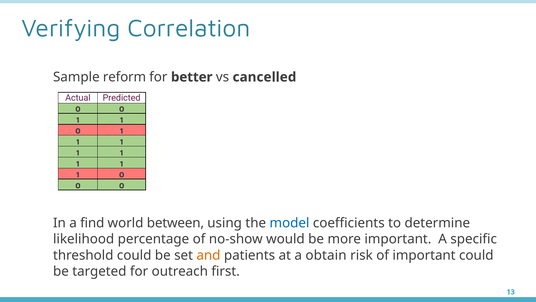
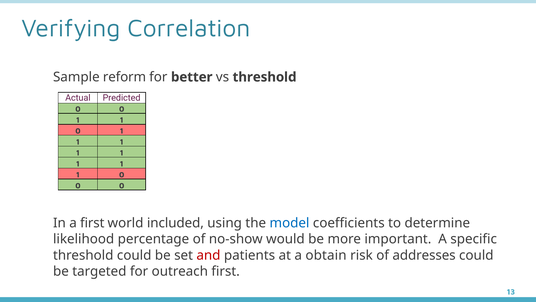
vs cancelled: cancelled -> threshold (265, 77)
a find: find -> first (92, 223)
between: between -> included (175, 223)
and colour: orange -> red (208, 255)
of important: important -> addresses (424, 255)
